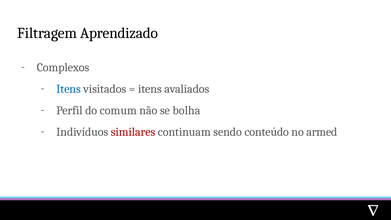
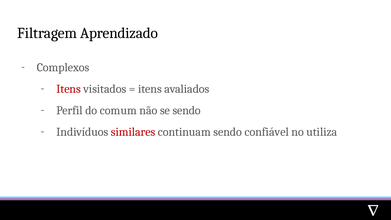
Itens colour: blue -> red (69, 89)
se bolha: bolha -> sendo (187, 110)
conteúdo: conteúdo -> confiável (267, 132)
armed: armed -> utiliza (322, 132)
